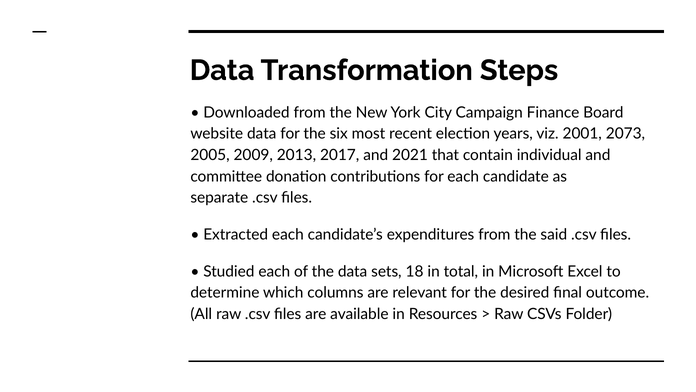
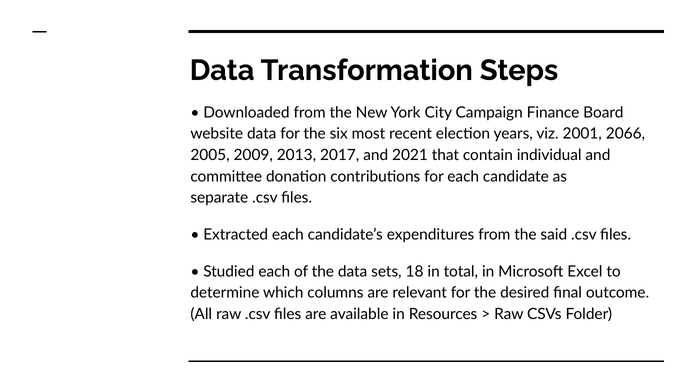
2073: 2073 -> 2066 (625, 134)
